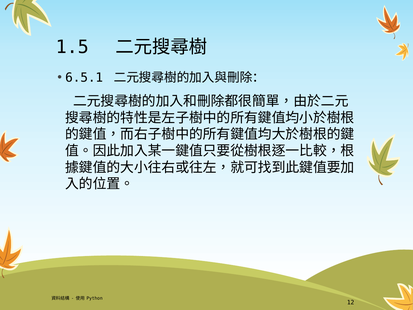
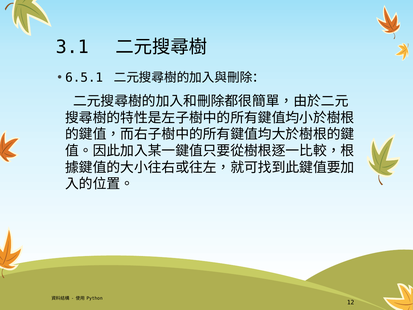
1.5: 1.5 -> 3.1 (72, 47)
